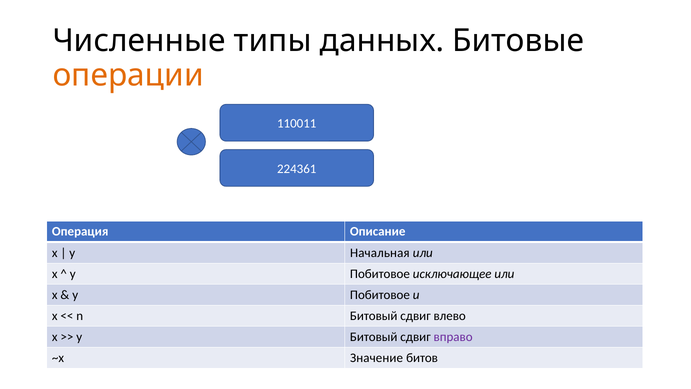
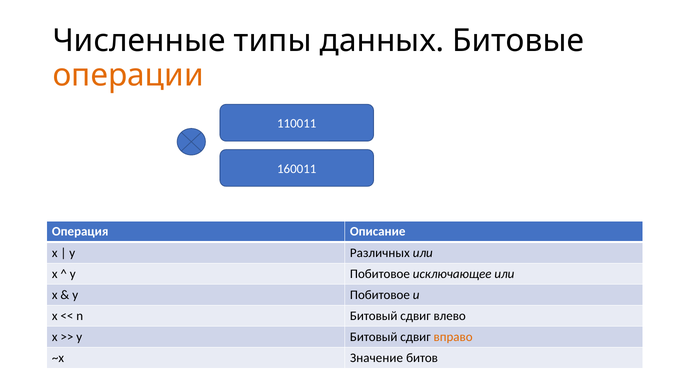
224361: 224361 -> 160011 (297, 169)
Начальная: Начальная -> Различных (380, 253)
вправо colour: purple -> orange (453, 337)
